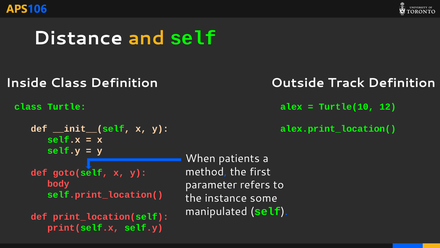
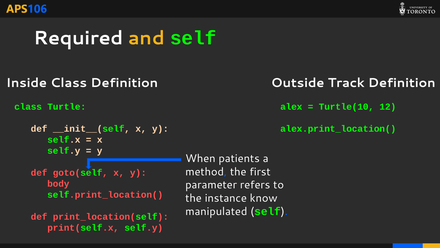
Distance: Distance -> Required (78, 38)
some: some -> know (264, 198)
